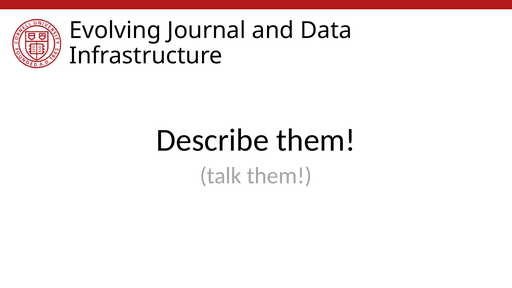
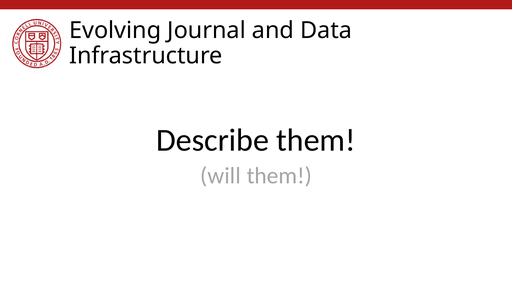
talk: talk -> will (220, 176)
